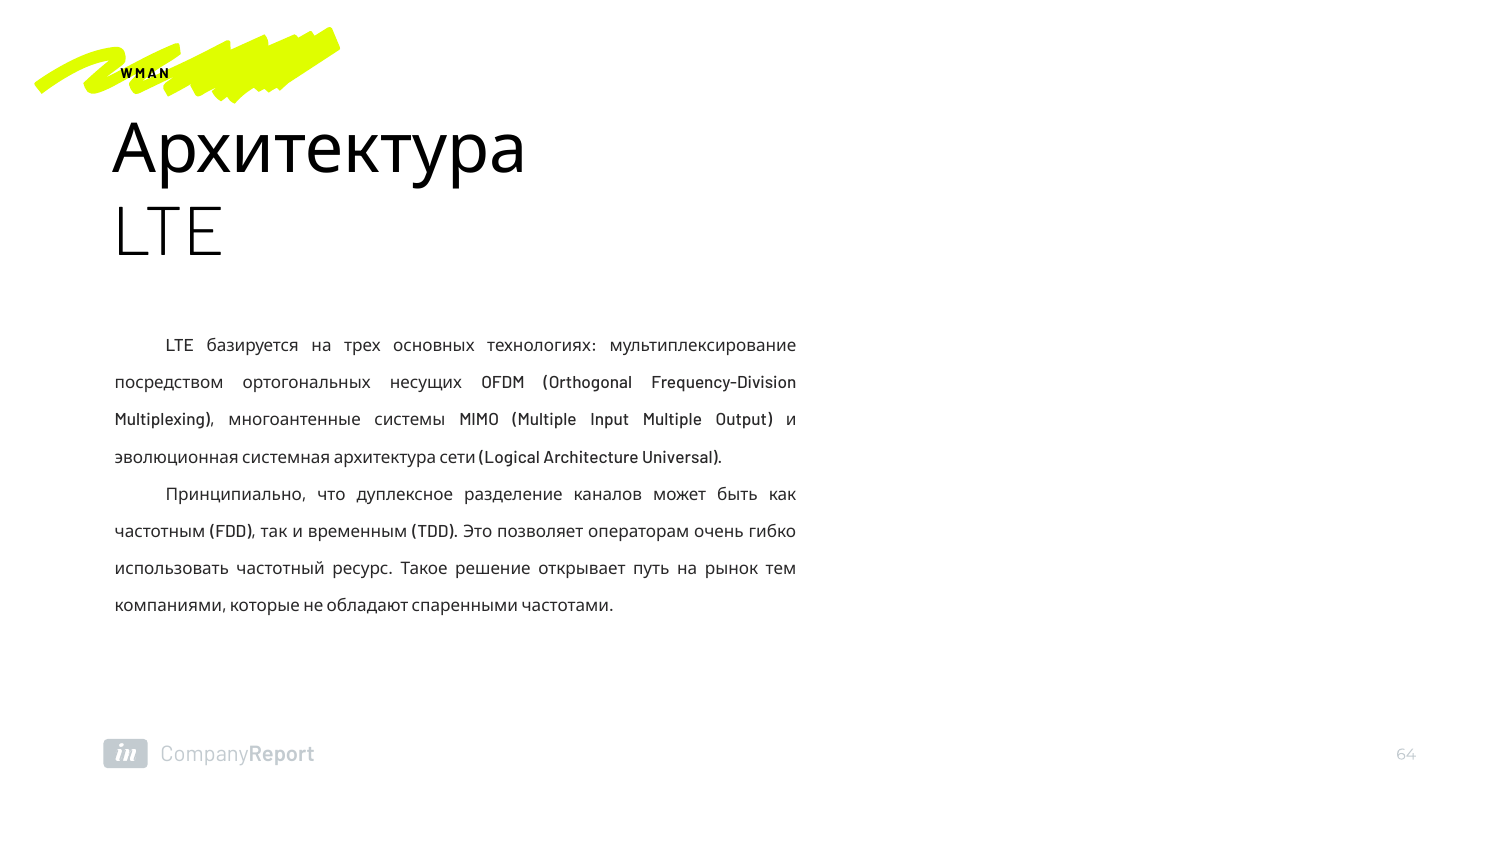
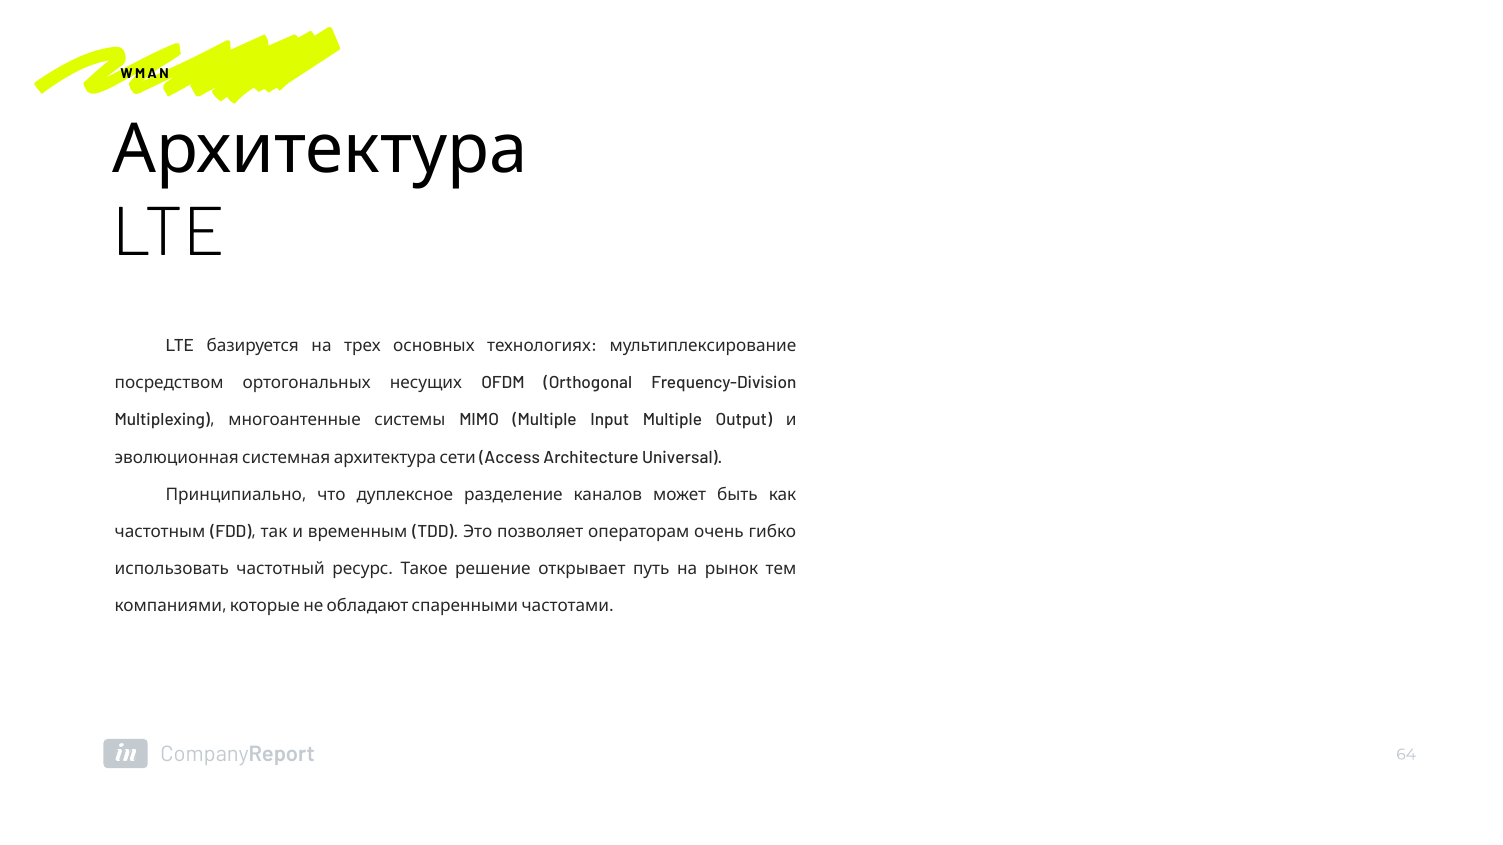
Logical: Logical -> Access (512, 458)
